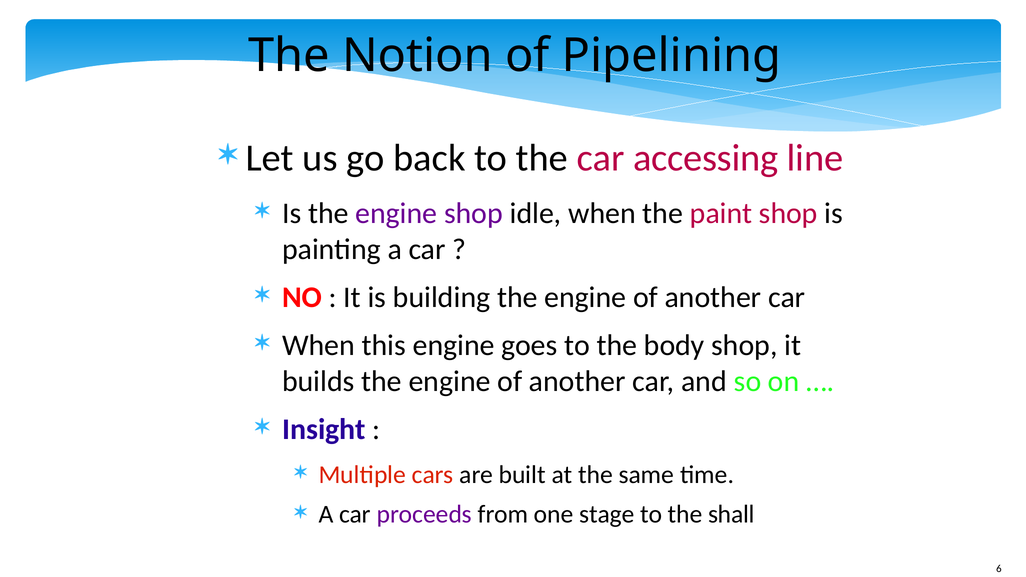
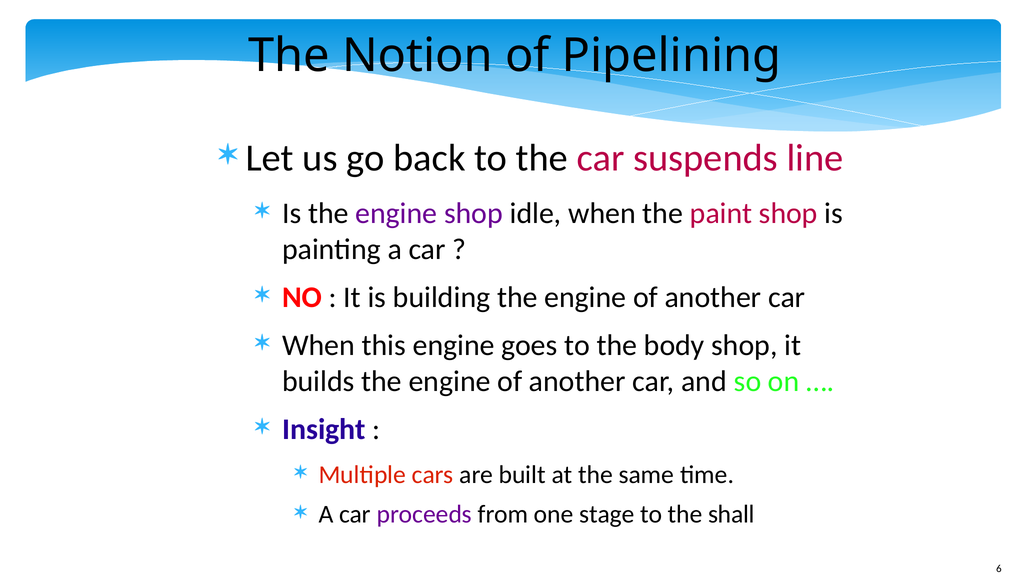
accessing: accessing -> suspends (706, 158)
